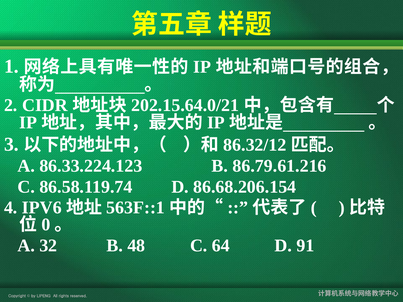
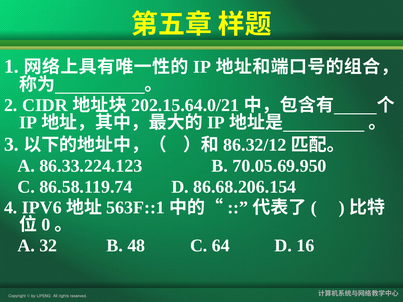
86.79.61.216: 86.79.61.216 -> 70.05.69.950 (280, 166)
91: 91 -> 16 (305, 246)
